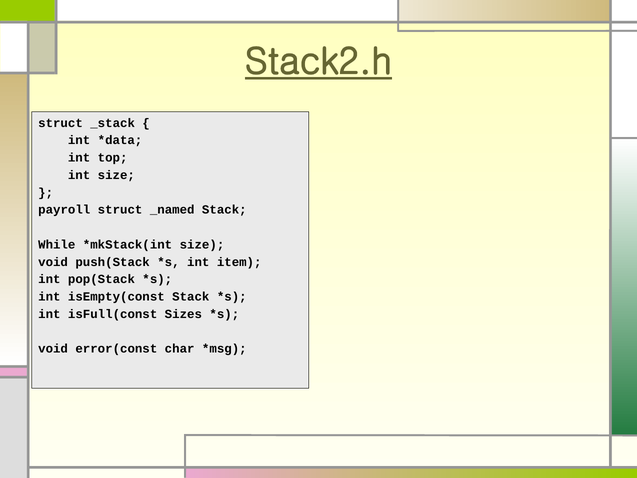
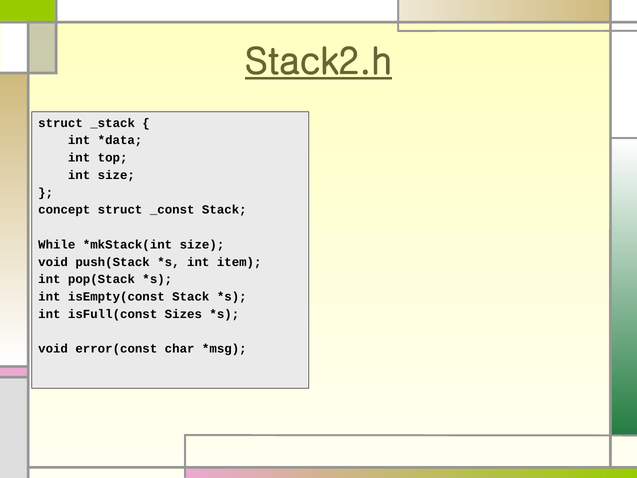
payroll: payroll -> concept (64, 210)
_named: _named -> _const (172, 210)
